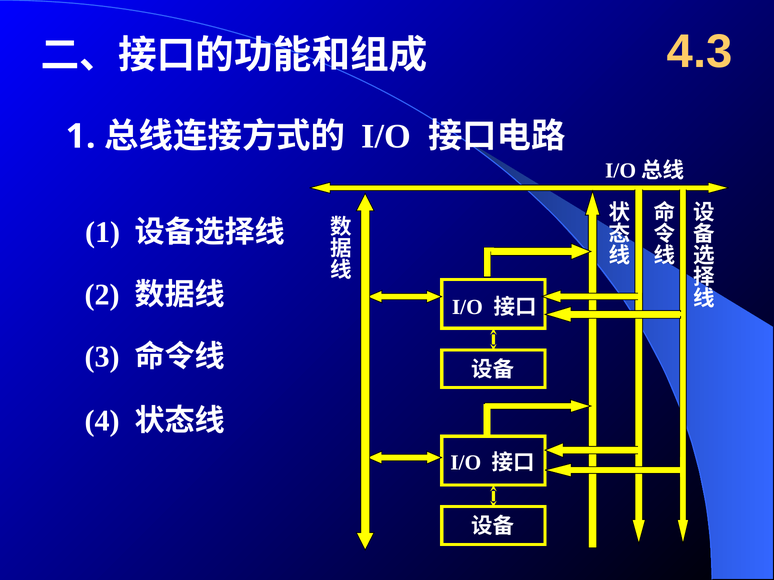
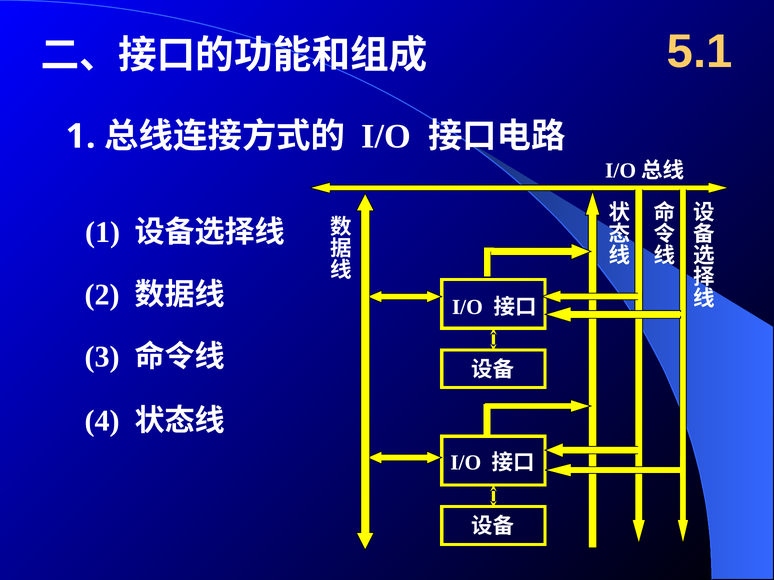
4.3: 4.3 -> 5.1 (700, 52)
